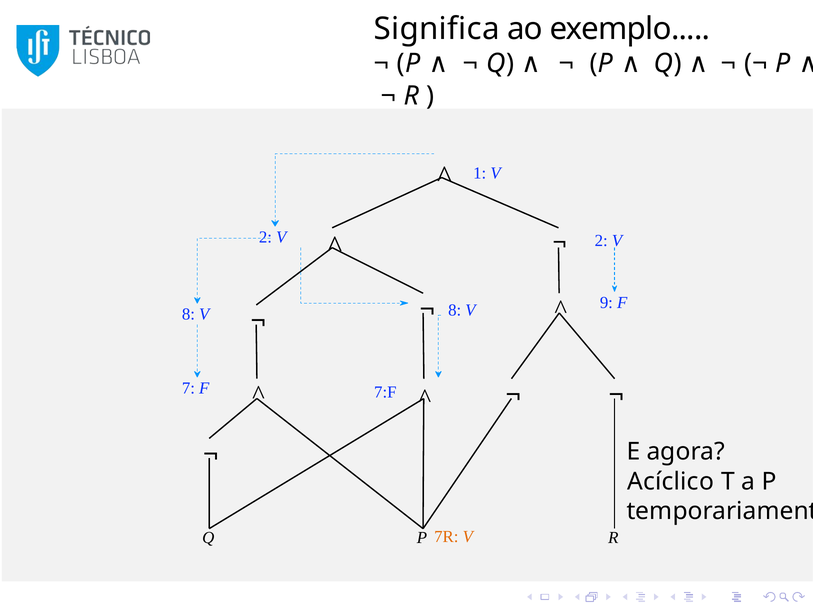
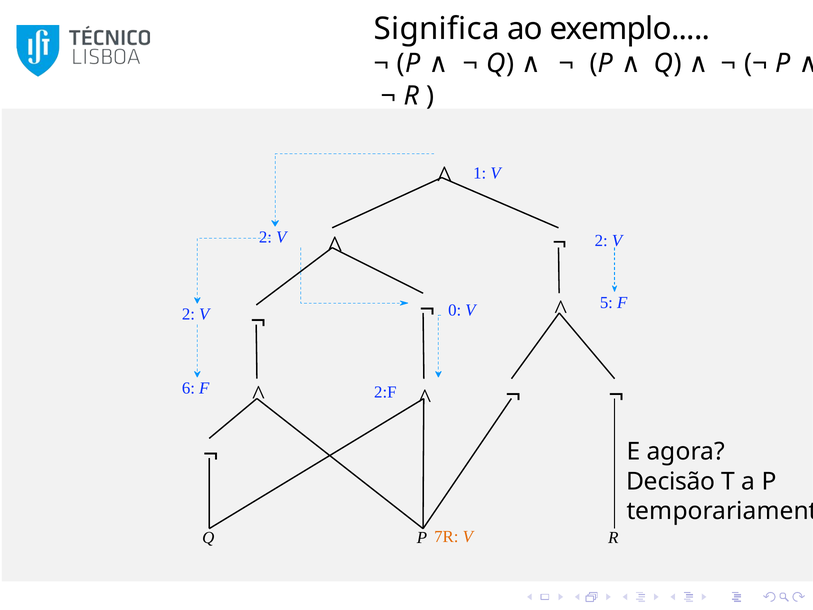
9: 9 -> 5 (606, 303)
8: 8 -> 0 (455, 310)
8: 8 -> 2 (188, 314)
7: 7 -> 6 (188, 388)
7:F: 7:F -> 2:F (385, 392)
Acíclico: Acíclico -> Decisão (671, 482)
